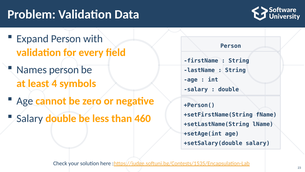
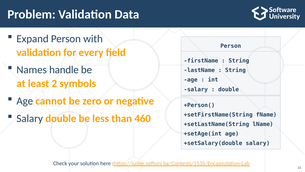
Names person: person -> handle (64, 70)
4: 4 -> 2 (54, 83)
